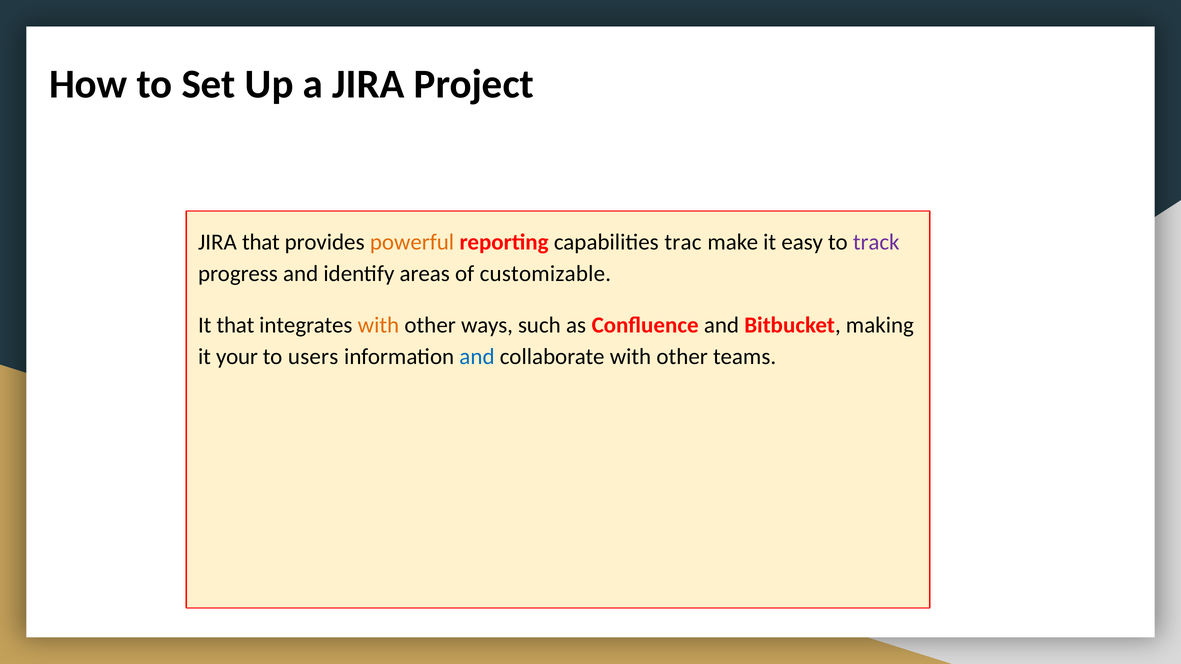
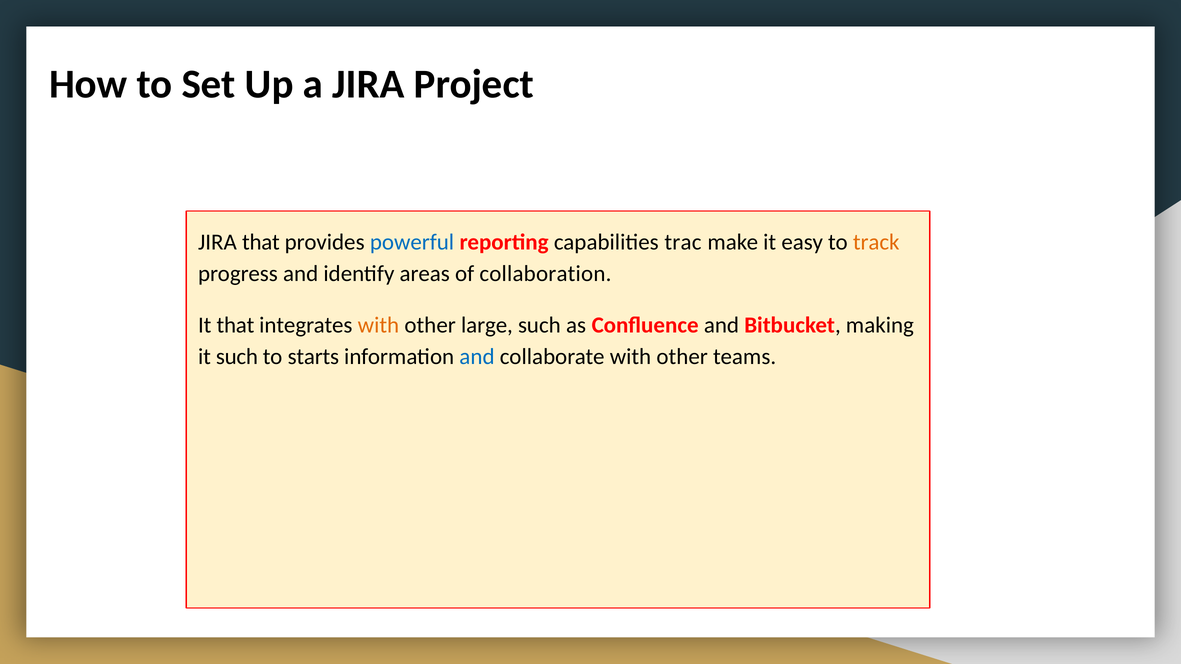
powerful colour: orange -> blue (412, 242)
track colour: purple -> orange (876, 242)
customizable: customizable -> collaboration (545, 274)
ways: ways -> large (487, 325)
it your: your -> such (237, 357)
users: users -> starts (313, 357)
